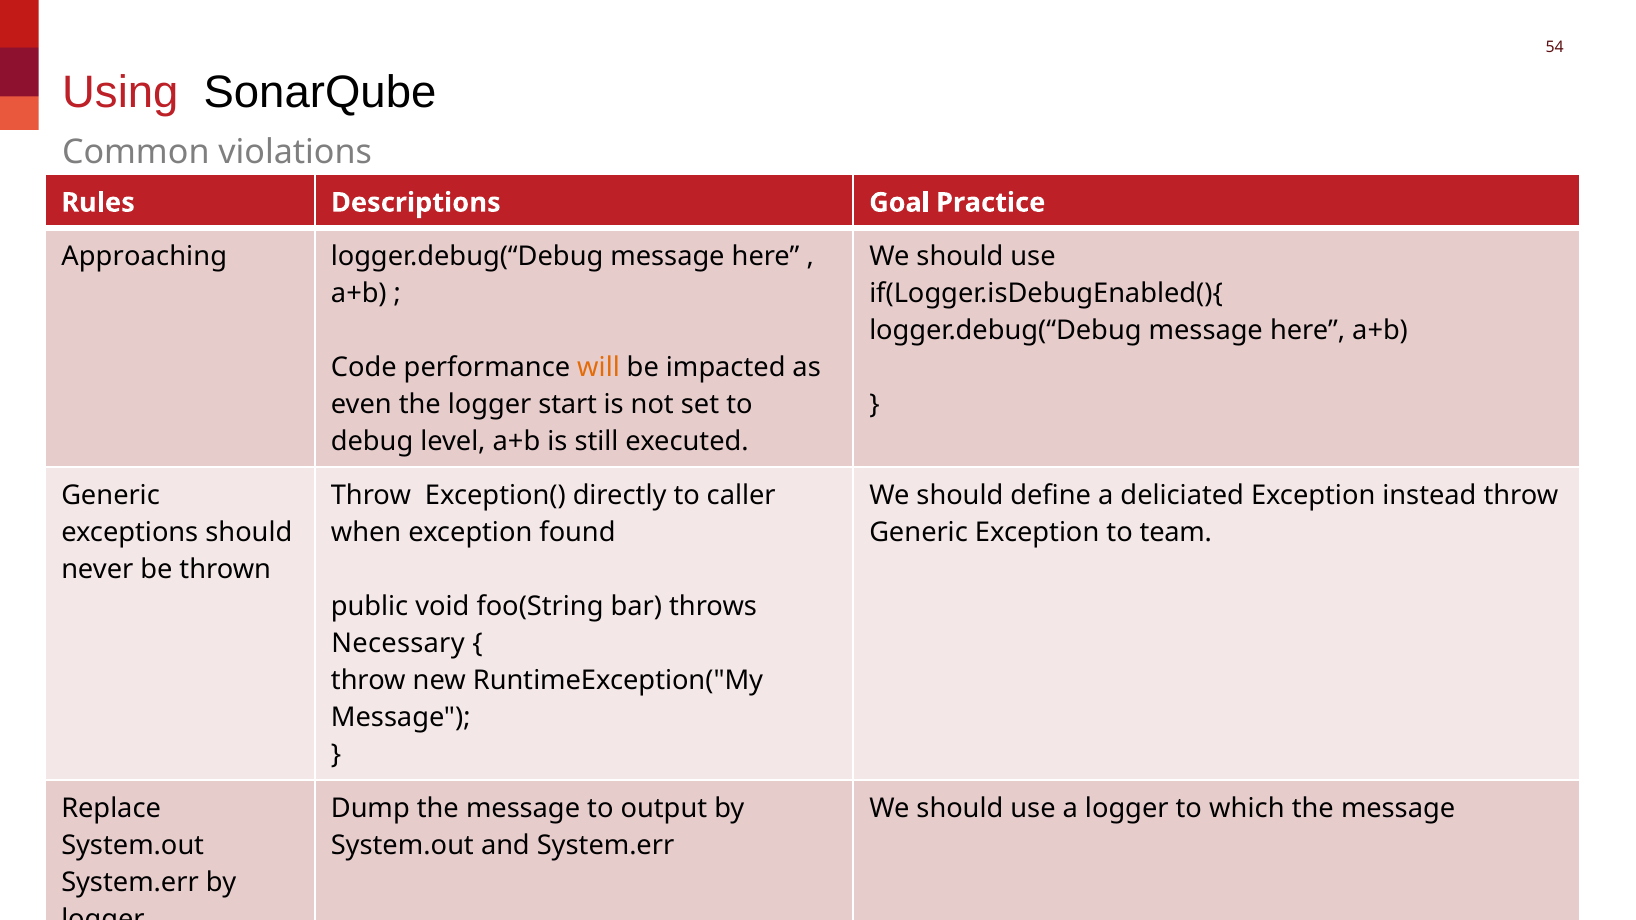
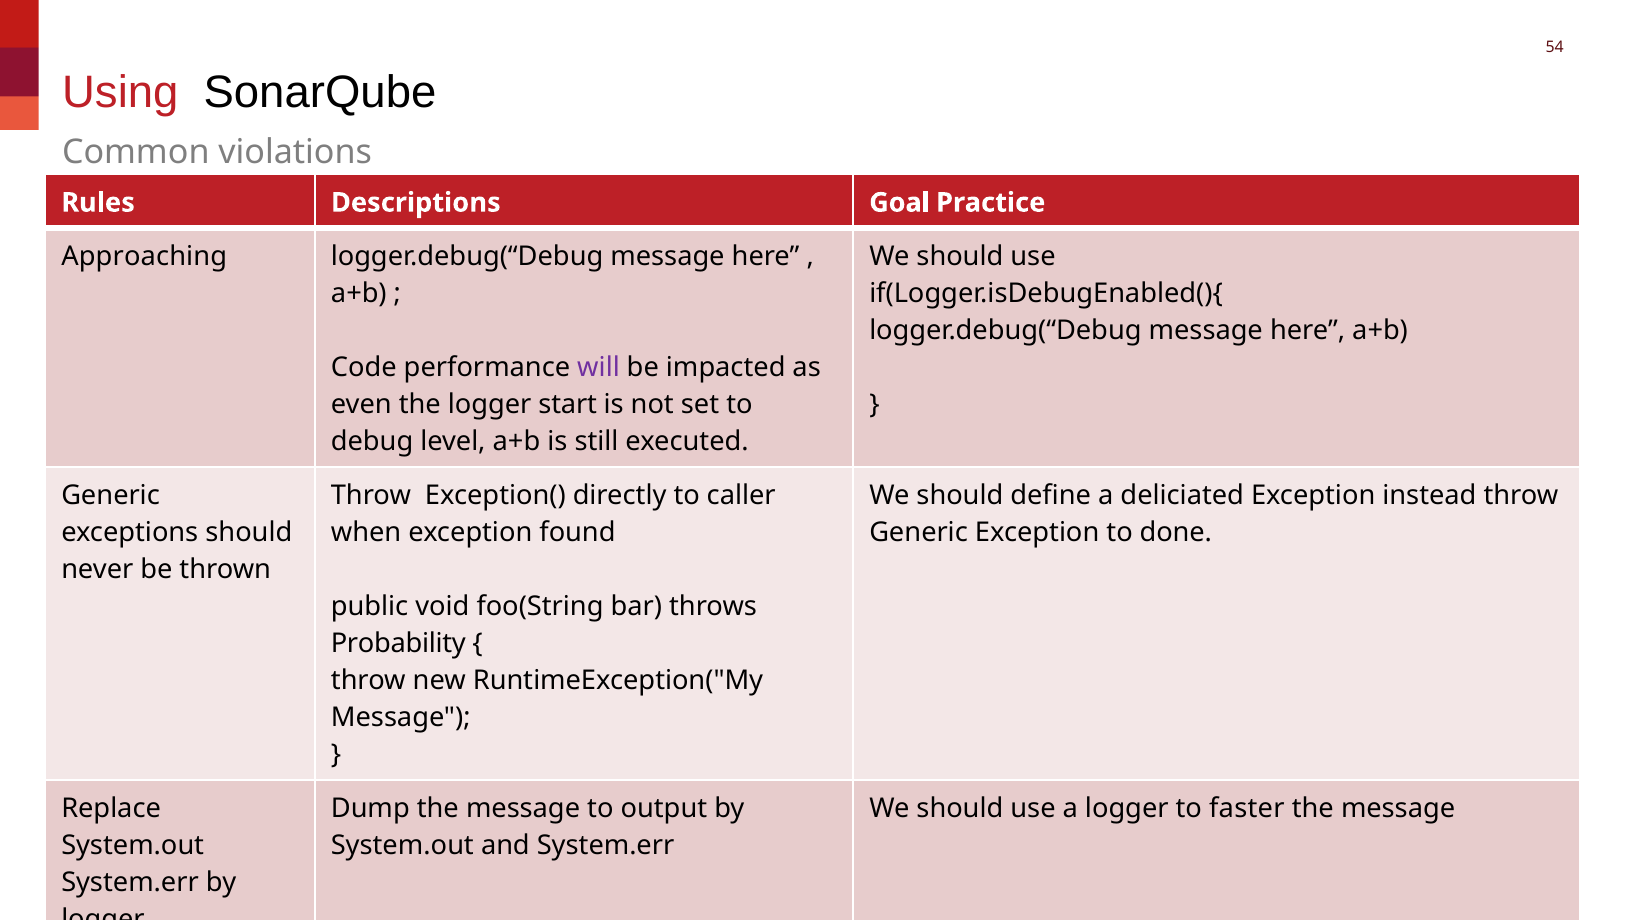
will colour: orange -> purple (599, 368)
team: team -> done (1176, 532)
Necessary: Necessary -> Probability (398, 644)
which: which -> faster (1247, 808)
